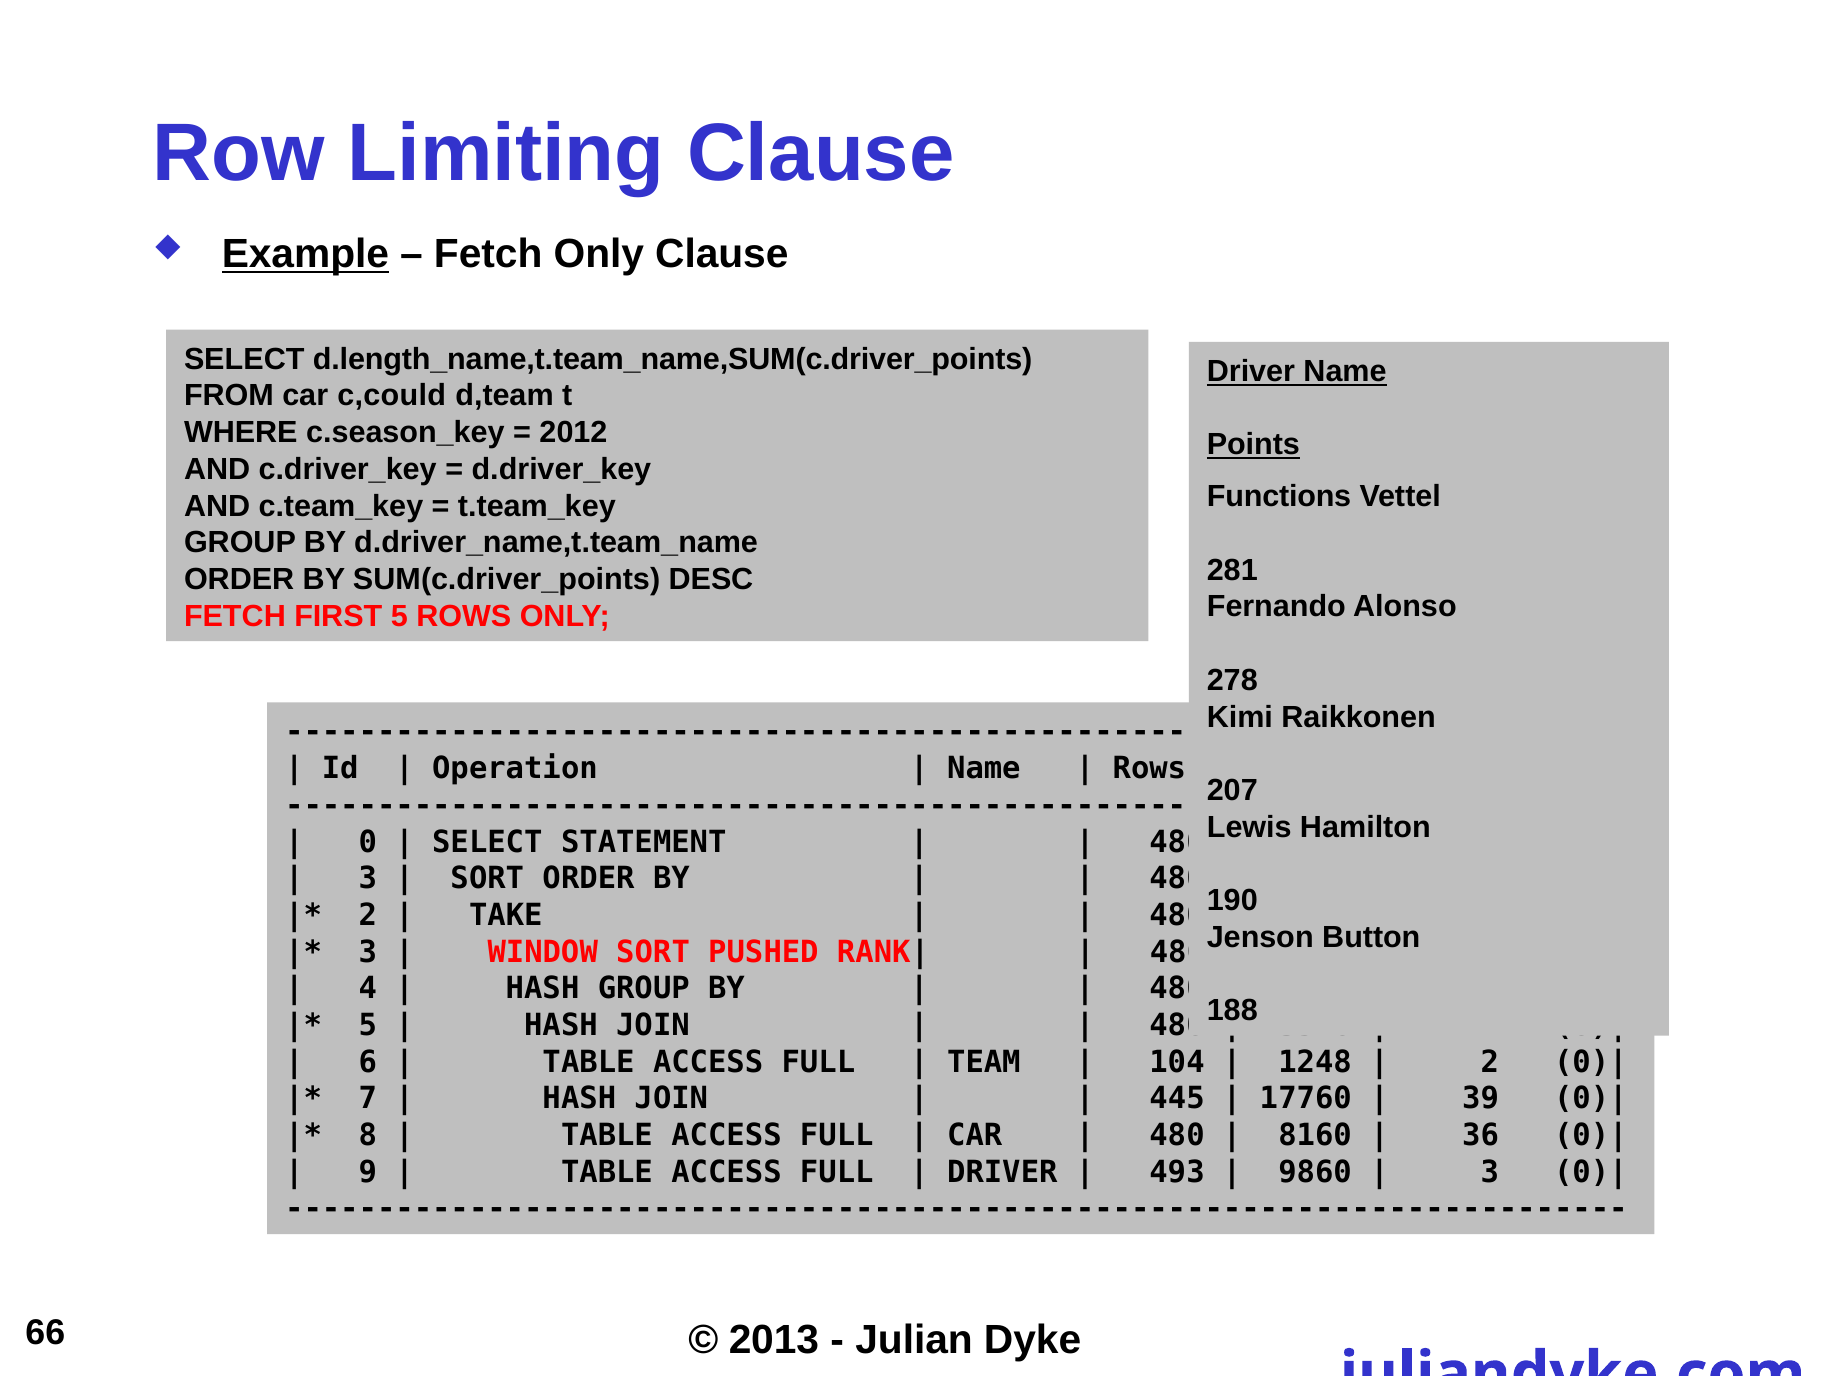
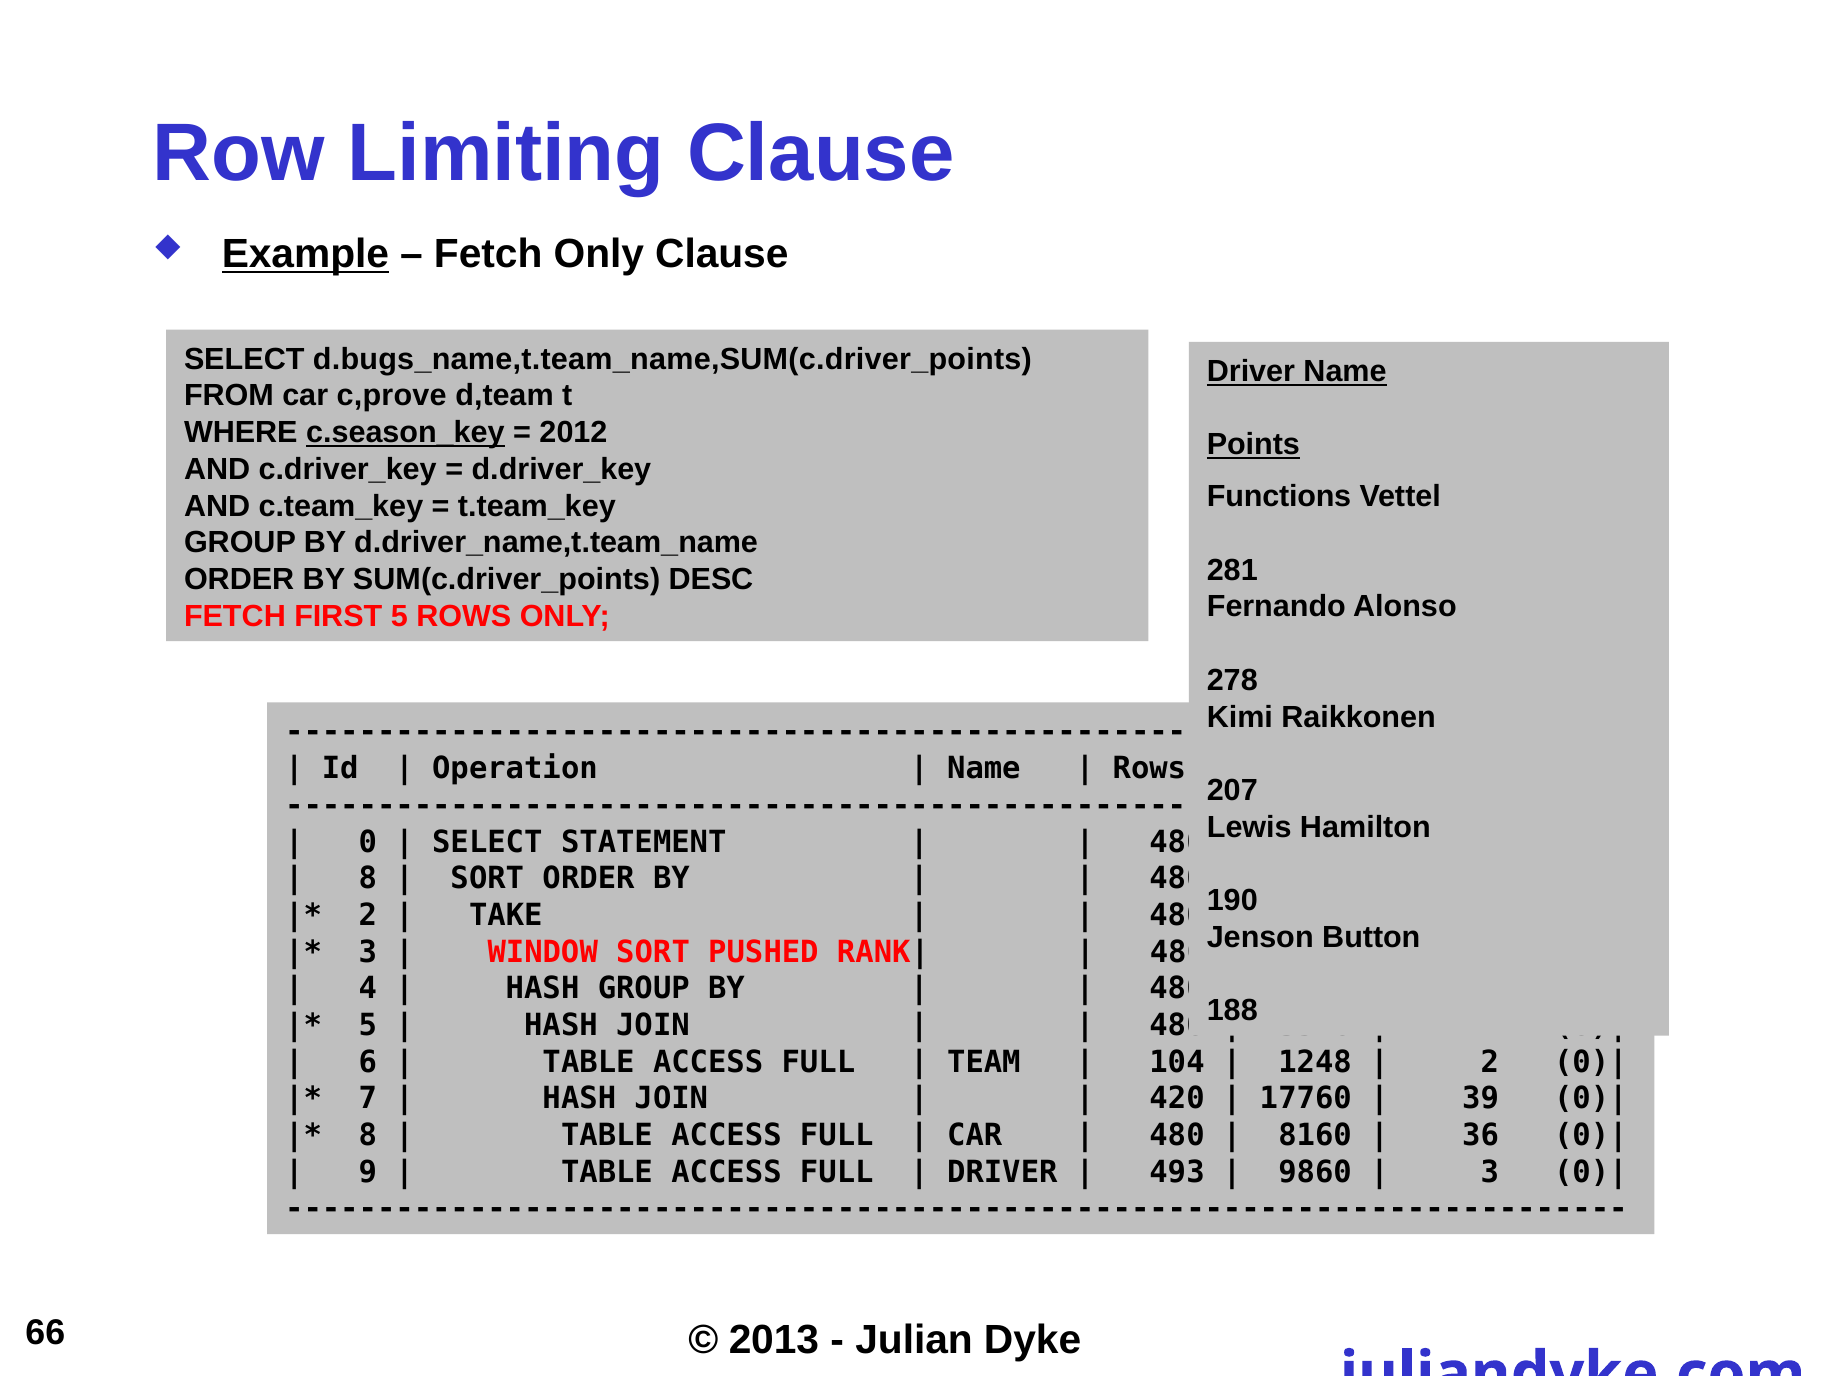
d.length_name,t.team_name,SUM(c.driver_points: d.length_name,t.team_name,SUM(c.driver_points -> d.bugs_name,t.team_name,SUM(c.driver_points (672, 359)
c,could: c,could -> c,prove (392, 396)
c.season_key underline: none -> present (405, 433)
3: 3 -> 8 (368, 879)
445: 445 -> 420 (1177, 1099)
